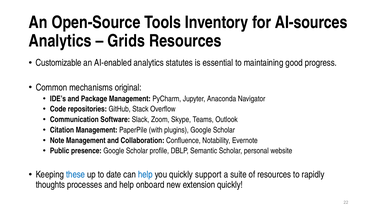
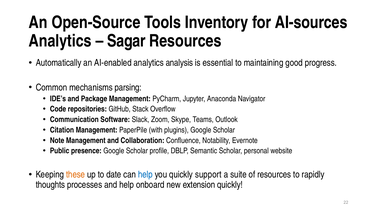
Grids: Grids -> Sagar (126, 41)
Customizable: Customizable -> Automatically (59, 63)
statutes: statutes -> analysis (179, 63)
original: original -> parsing (128, 87)
these colour: blue -> orange (76, 175)
